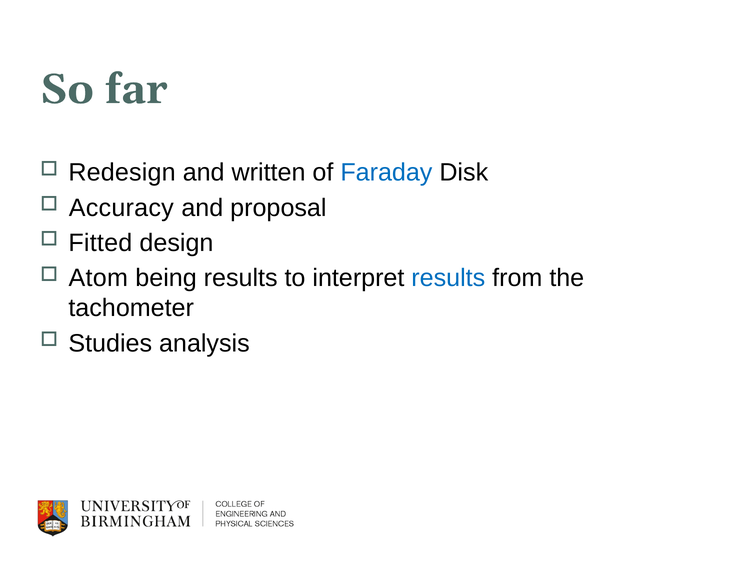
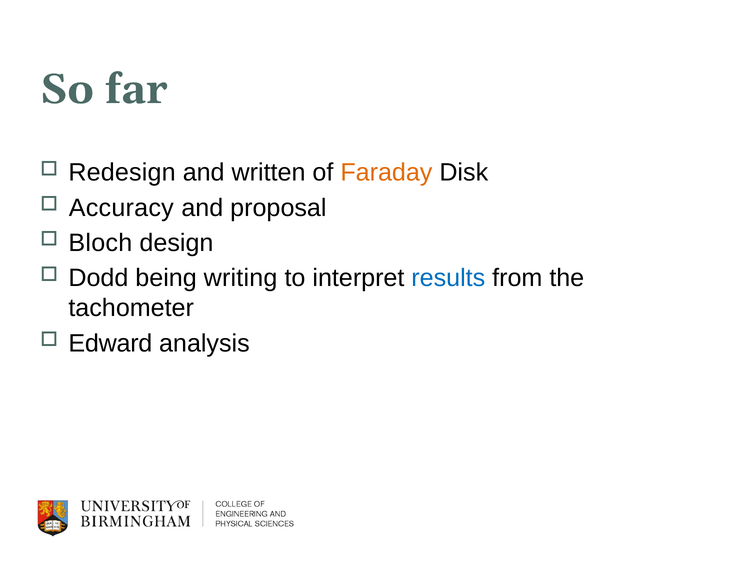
Faraday colour: blue -> orange (386, 173)
Fitted: Fitted -> Bloch (100, 243)
Atom: Atom -> Dodd (98, 278)
being results: results -> writing (241, 278)
Studies: Studies -> Edward (110, 343)
